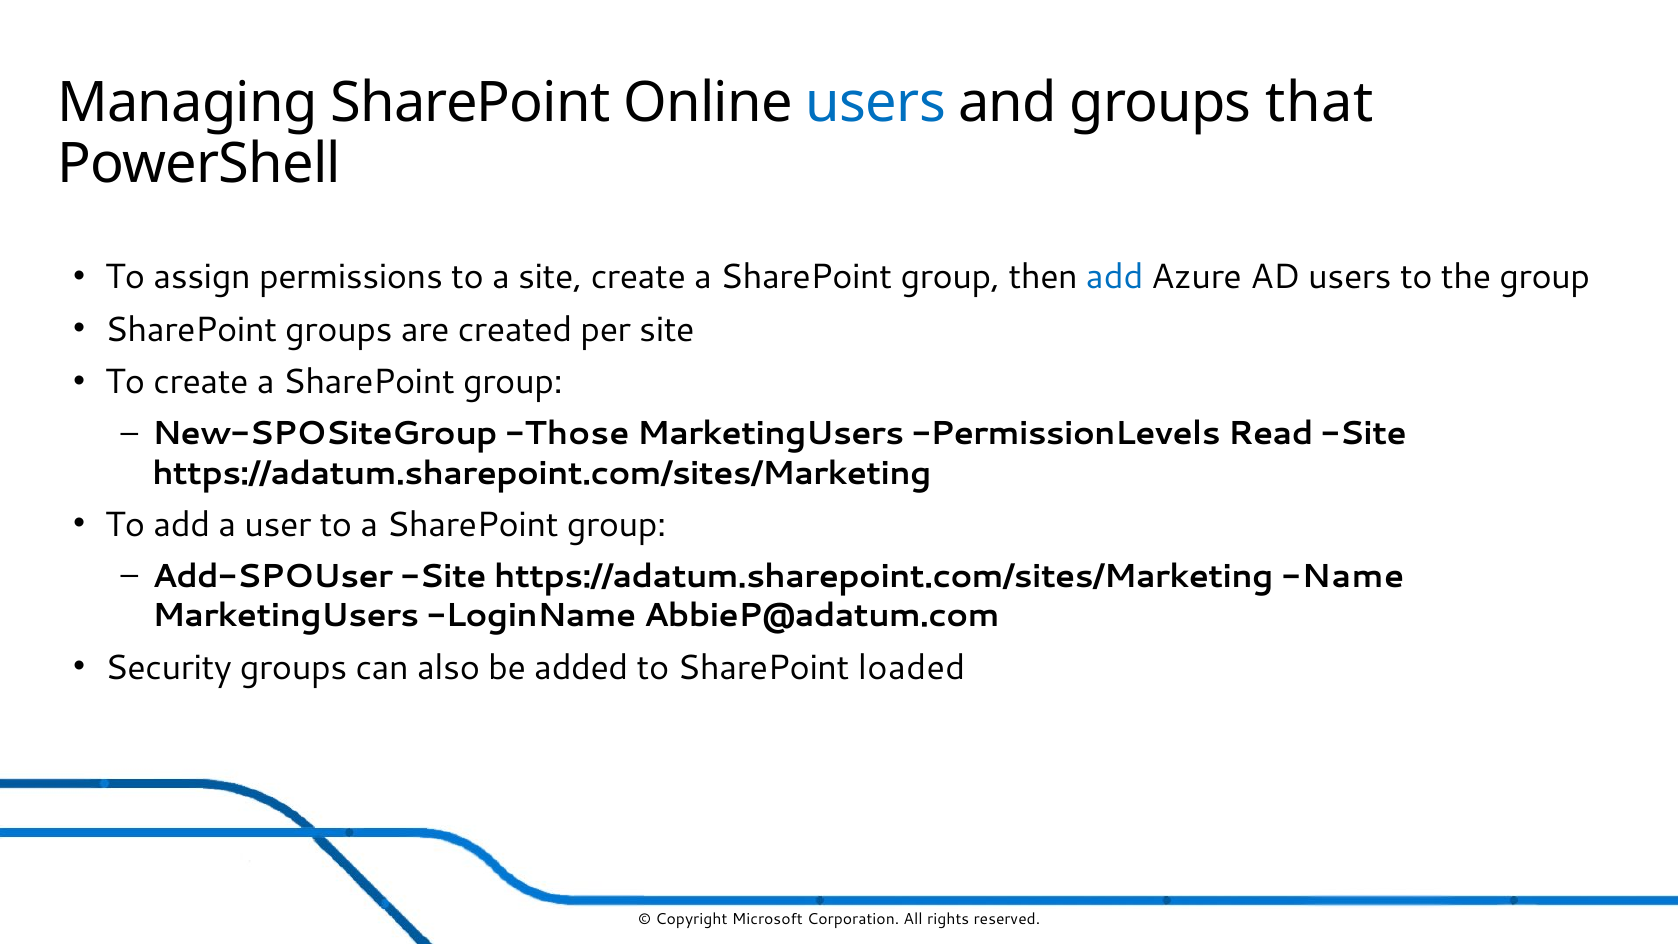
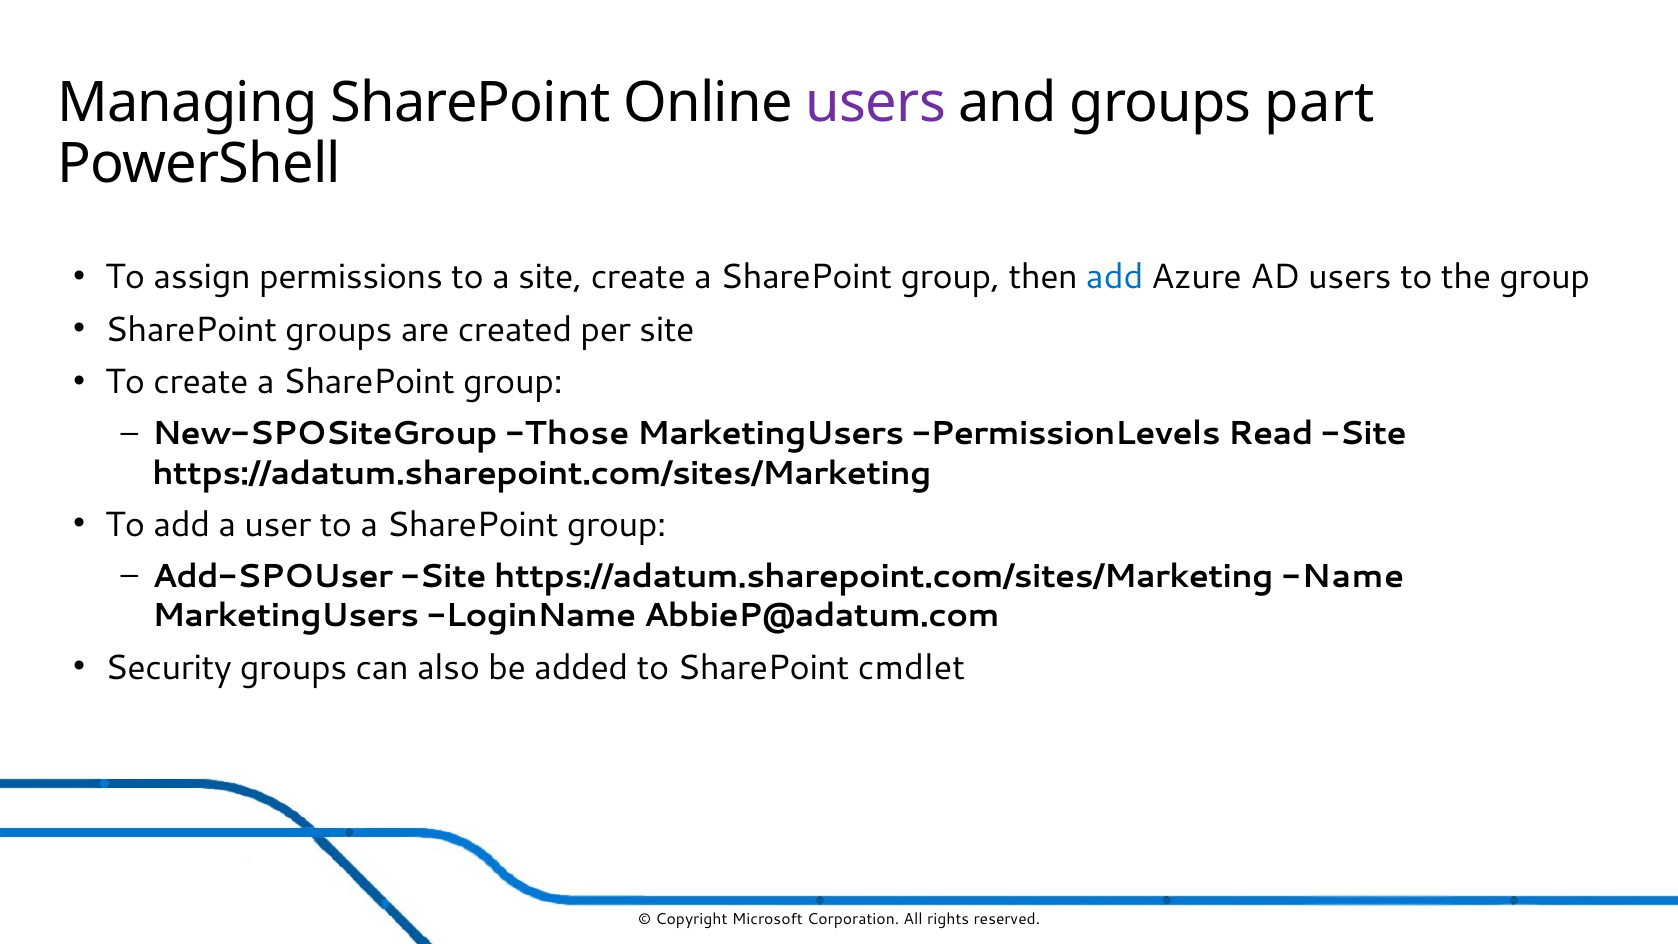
users colour: blue -> purple (876, 103)
that: that -> part (1320, 103)
loaded: loaded -> cmdlet (912, 667)
